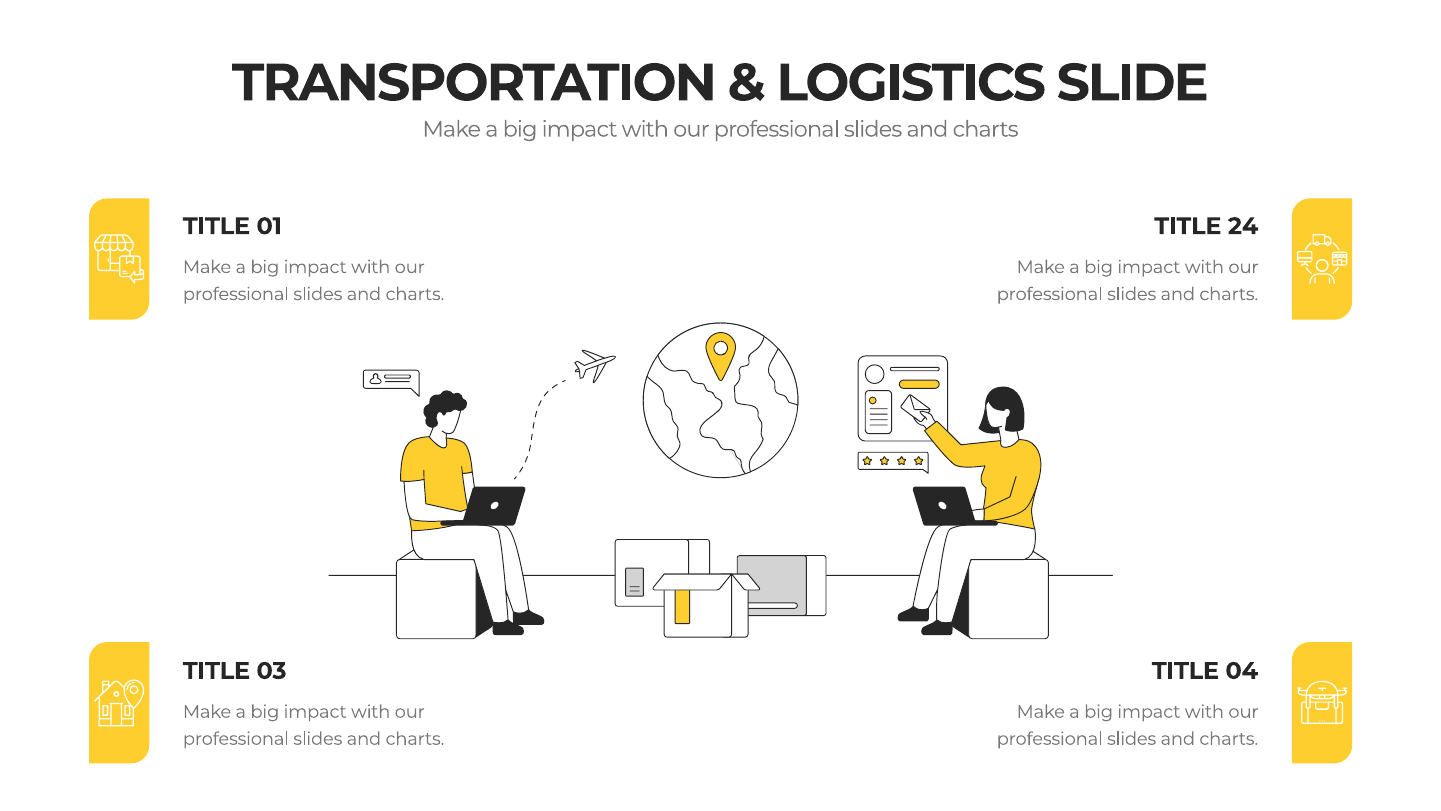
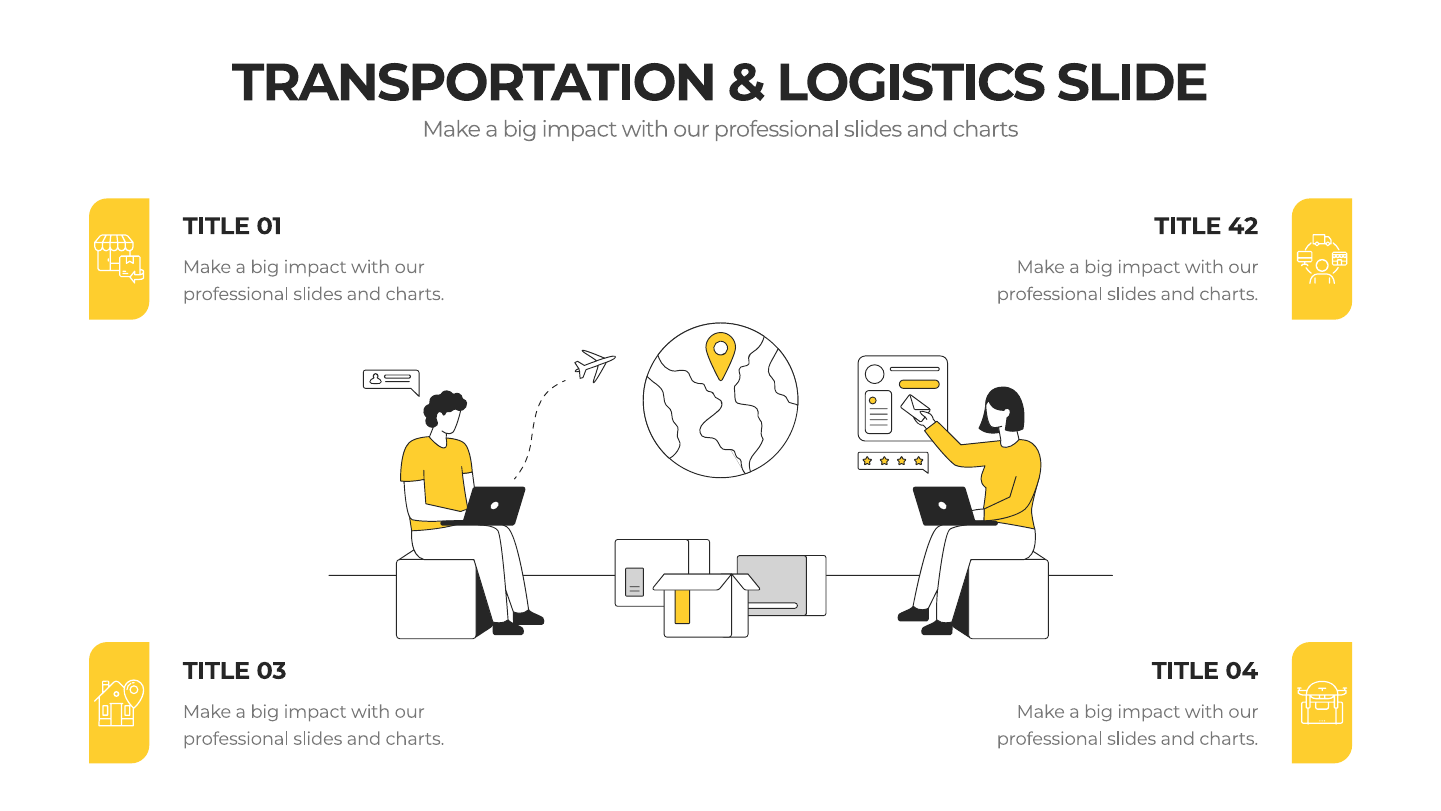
24: 24 -> 42 (1243, 226)
